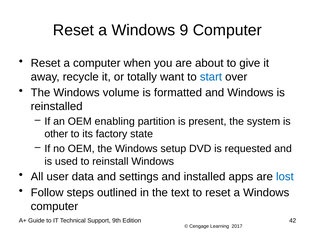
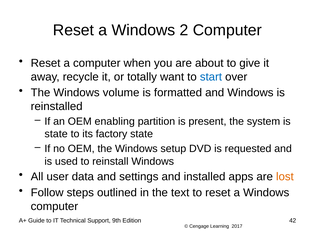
9: 9 -> 2 (184, 30)
other: other -> state (56, 134)
lost colour: blue -> orange (285, 177)
